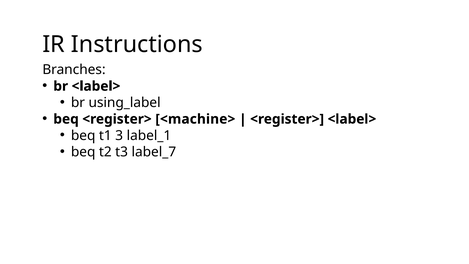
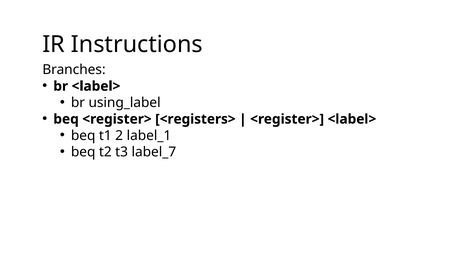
<machine>: <machine> -> <registers> (195, 119)
3: 3 -> 2 (119, 135)
